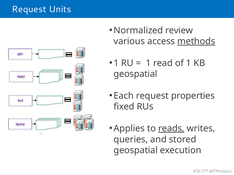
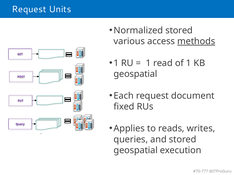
Normalized review: review -> stored (179, 30)
properties: properties -> document (193, 96)
reads underline: present -> none (171, 129)
